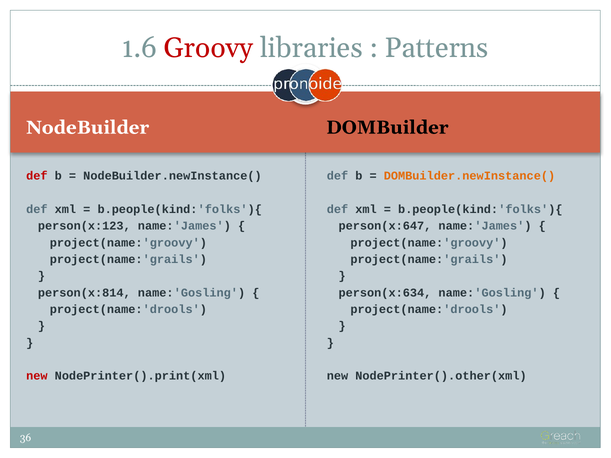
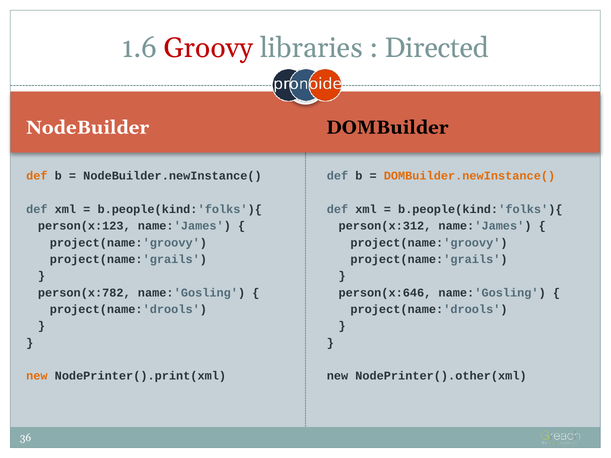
Patterns: Patterns -> Directed (437, 48)
def colour: red -> orange (37, 176)
person(x:647: person(x:647 -> person(x:312 (385, 226)
person(x:814: person(x:814 -> person(x:782 (84, 293)
person(x:634: person(x:634 -> person(x:646 (385, 293)
new colour: red -> orange (37, 376)
